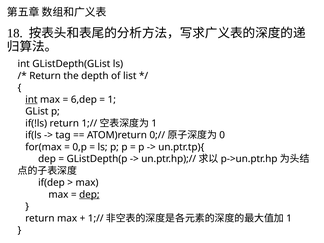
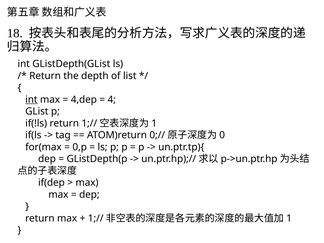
6,dep: 6,dep -> 4,dep (84, 100)
1: 1 -> 4 (112, 100)
dep underline: present -> none (89, 195)
